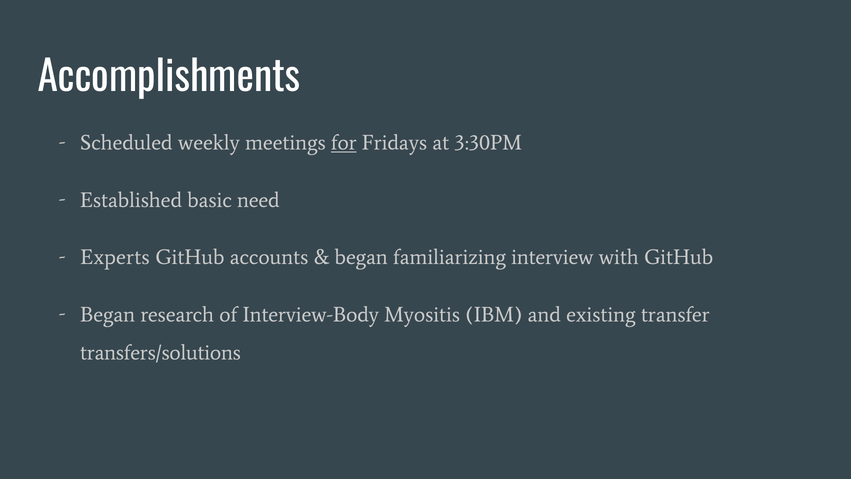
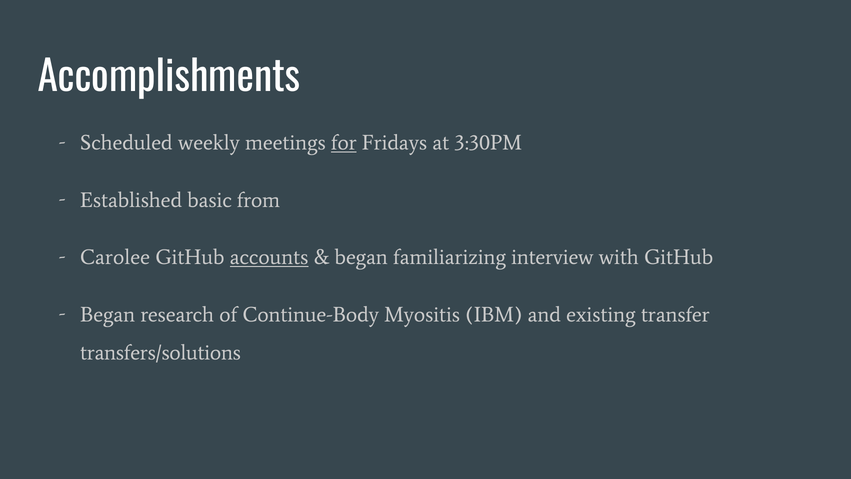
need: need -> from (258, 200)
Experts: Experts -> Carolee (115, 257)
accounts underline: none -> present (269, 257)
Interview-Body: Interview-Body -> Continue-Body (311, 314)
